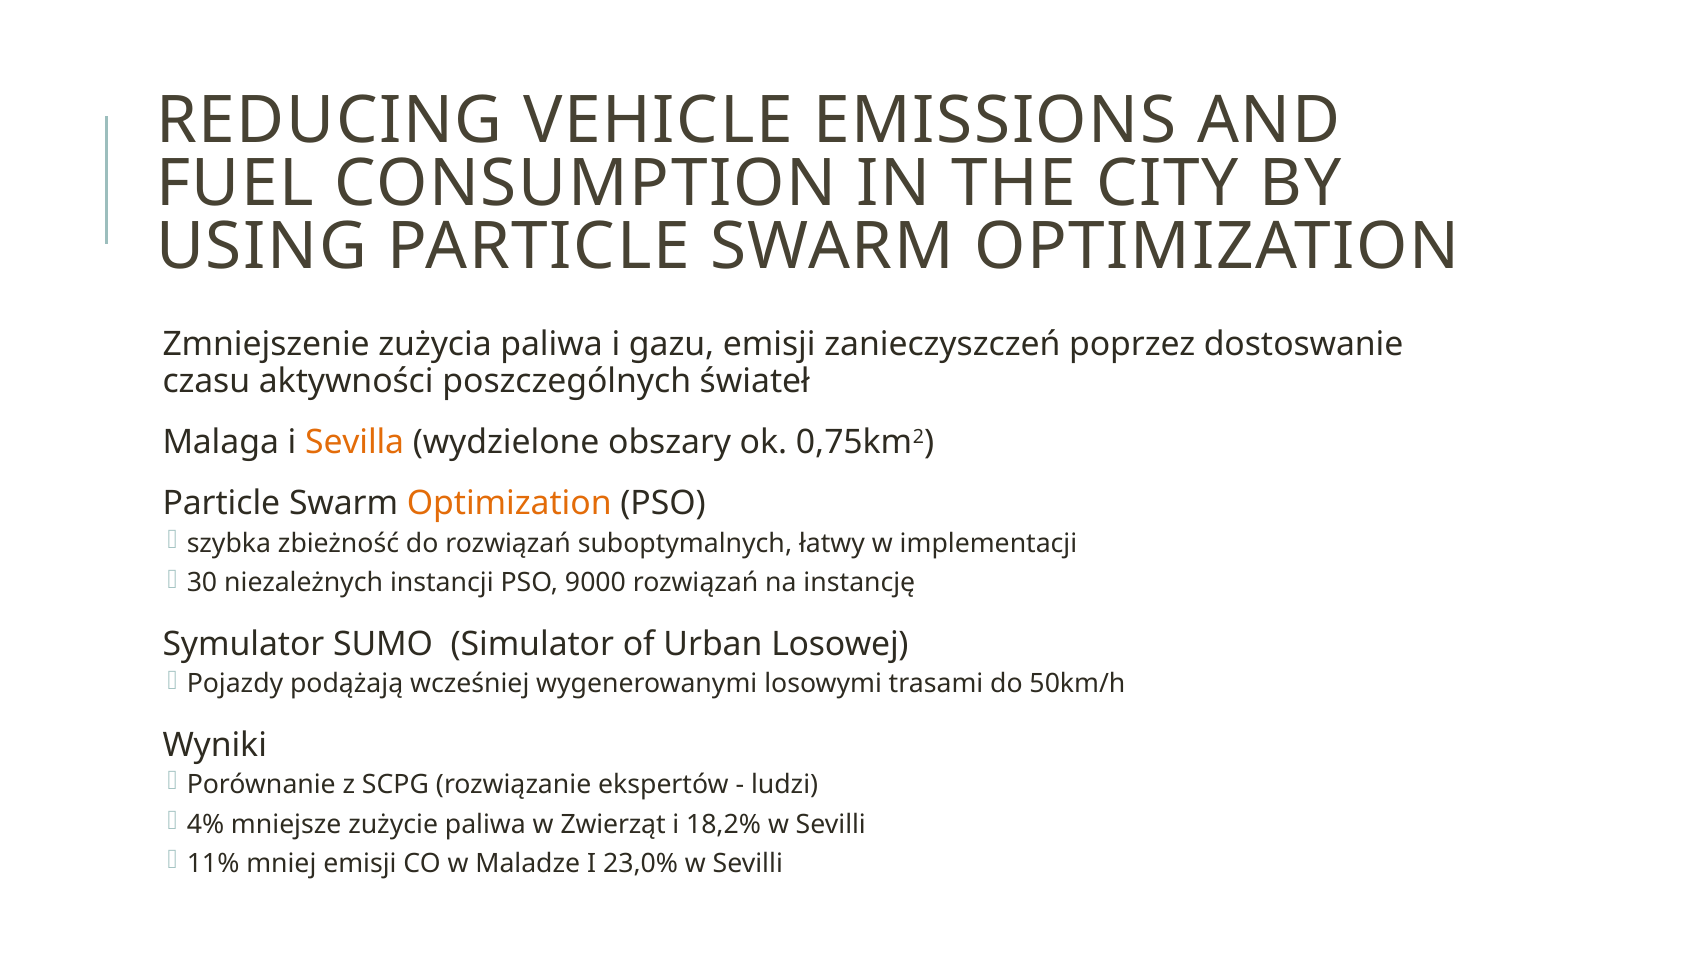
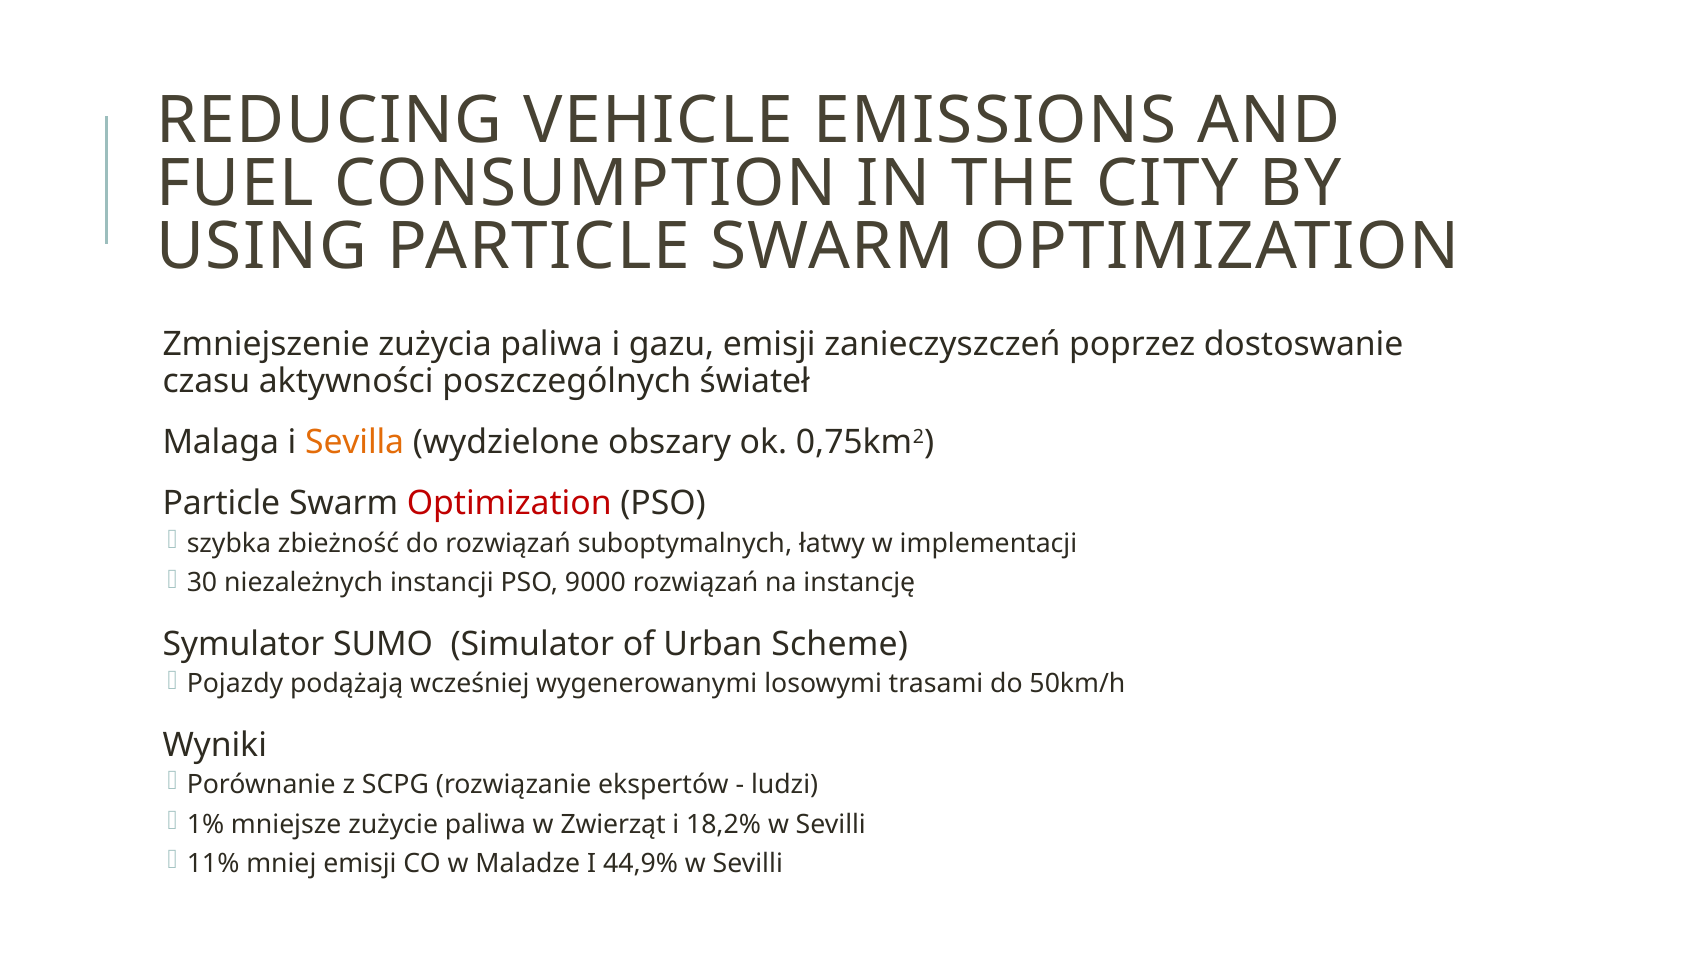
Optimization colour: orange -> red (509, 503)
Losowej: Losowej -> Scheme (840, 644)
4%: 4% -> 1% (206, 824)
23,0%: 23,0% -> 44,9% (641, 863)
